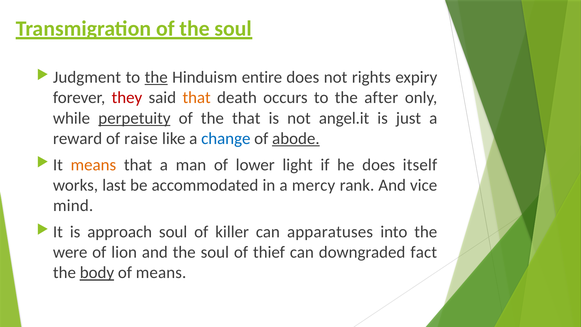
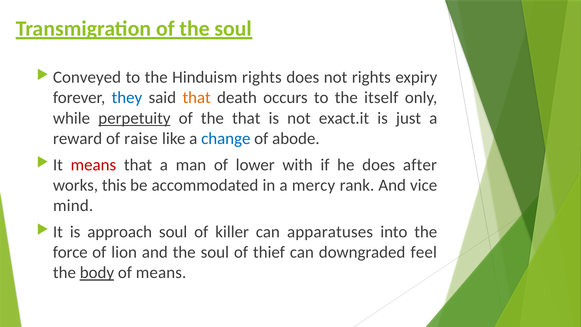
Judgment: Judgment -> Conveyed (87, 77)
the underline: present -> none (156, 77)
Hinduism entire: entire -> rights (262, 77)
they colour: red -> blue (127, 98)
after: after -> itself (381, 98)
angel.it: angel.it -> exact.it (344, 118)
abode underline: present -> none (296, 138)
means colour: orange -> red (93, 165)
light: light -> with (298, 165)
itself: itself -> after (420, 165)
last: last -> this (114, 185)
were: were -> force (70, 252)
fact: fact -> feel (424, 252)
